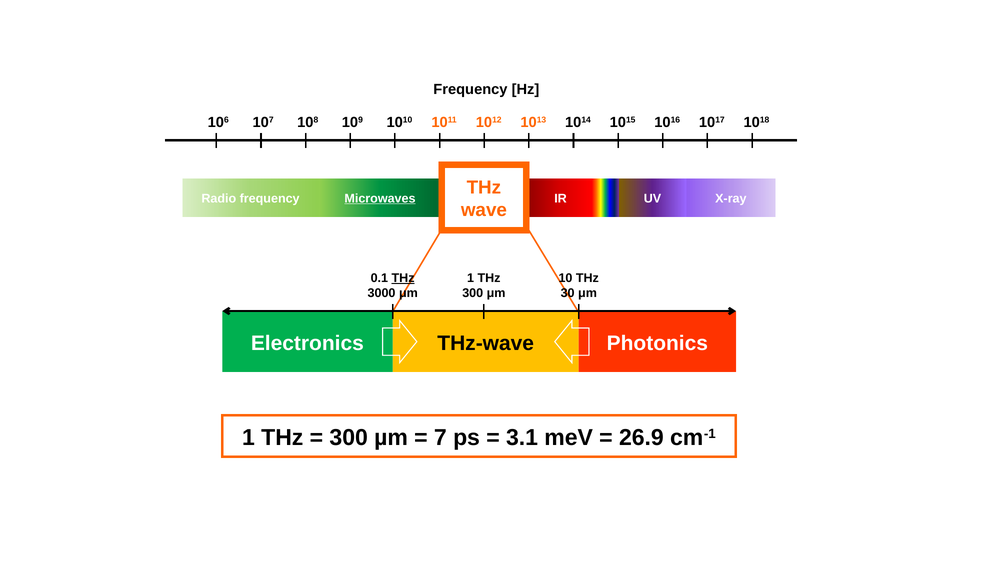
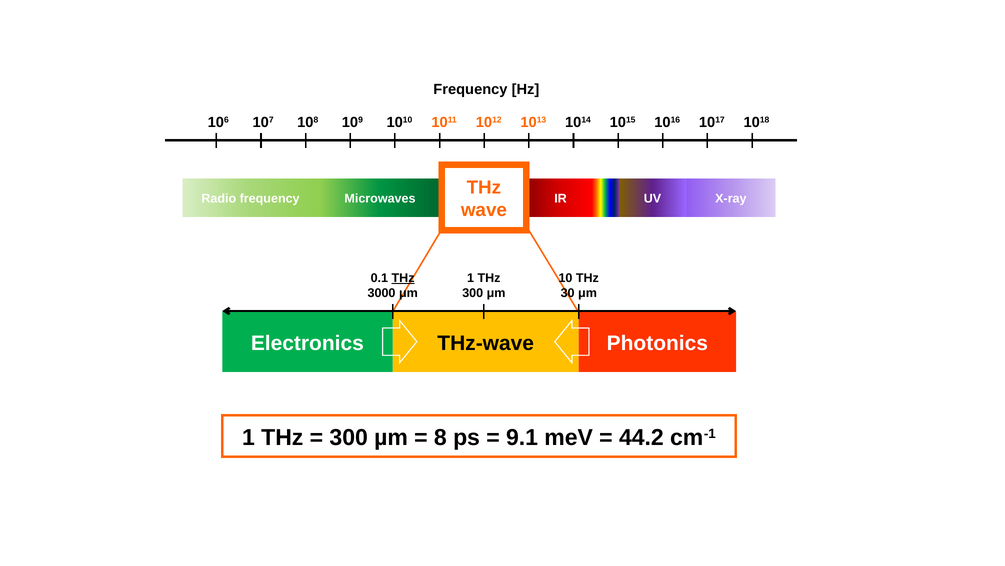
Microwaves underline: present -> none (380, 198)
7: 7 -> 8 (440, 437)
3.1: 3.1 -> 9.1 (522, 437)
26.9: 26.9 -> 44.2 (641, 437)
